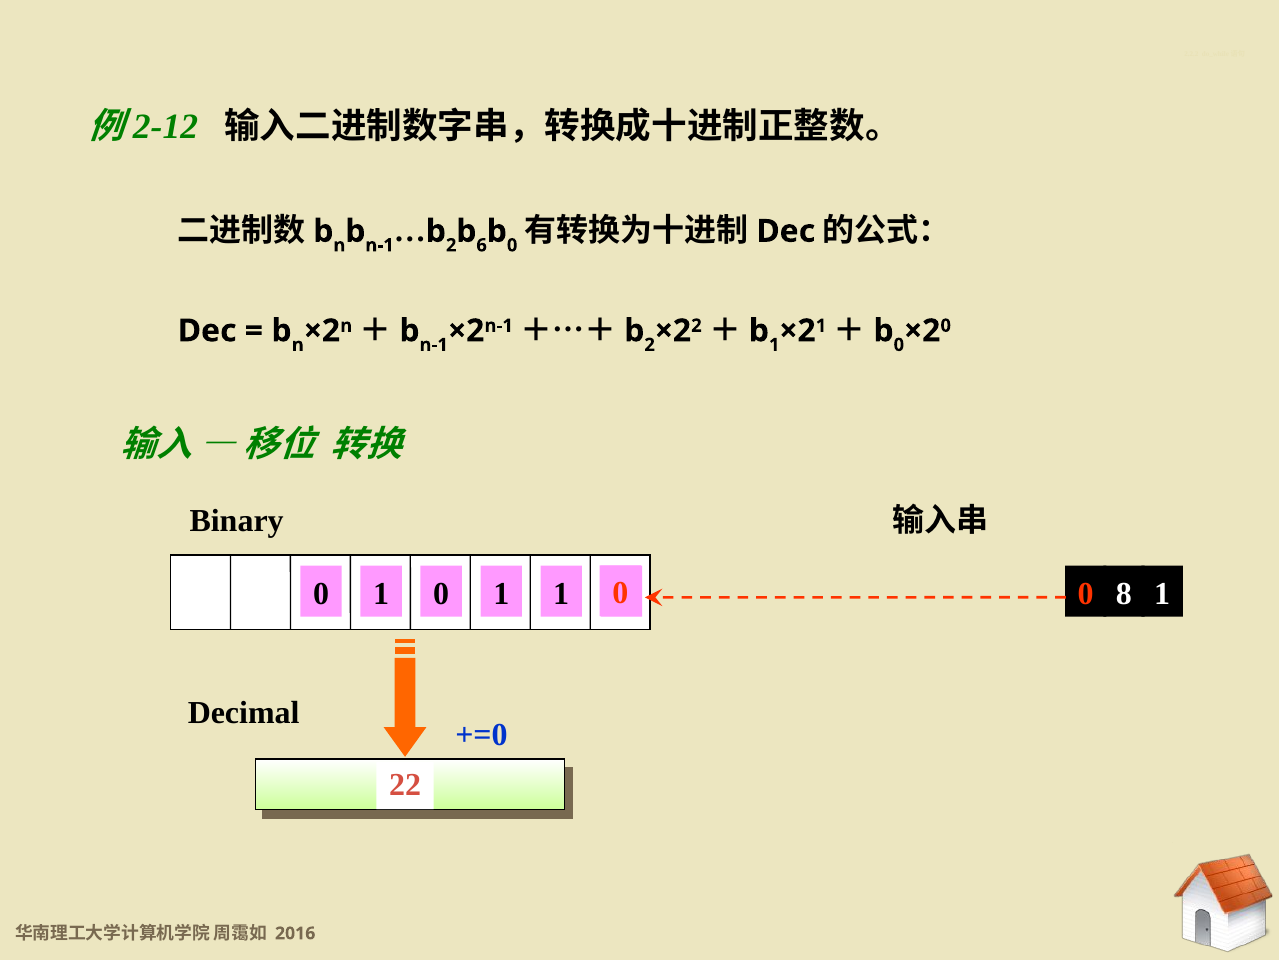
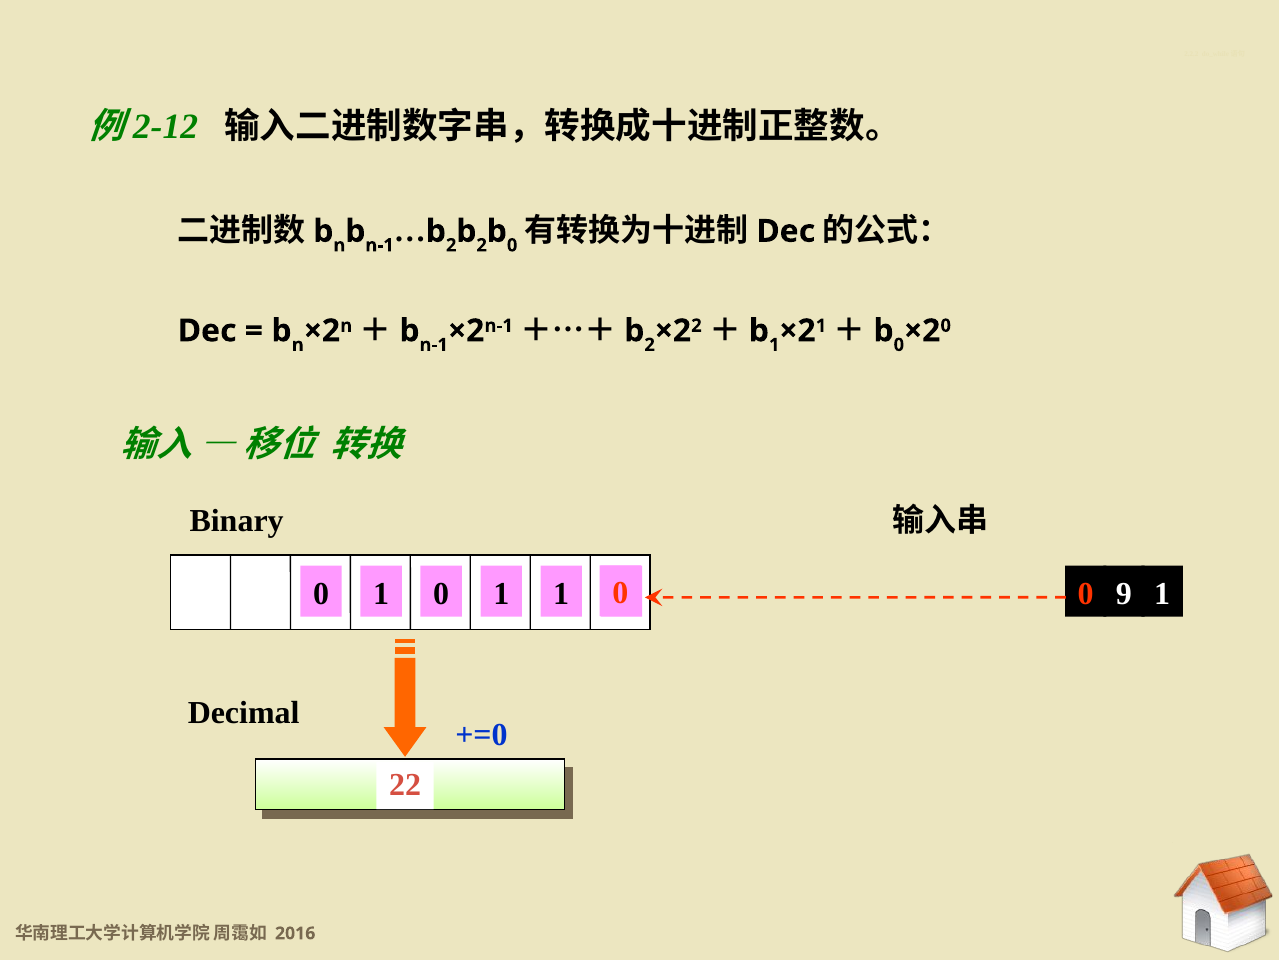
6: 6 -> 2 (482, 245)
8: 8 -> 9 (1124, 593)
